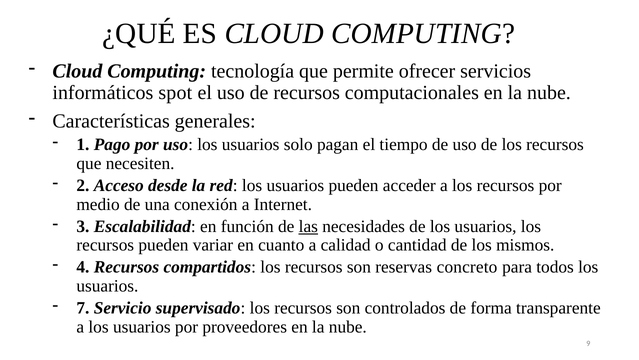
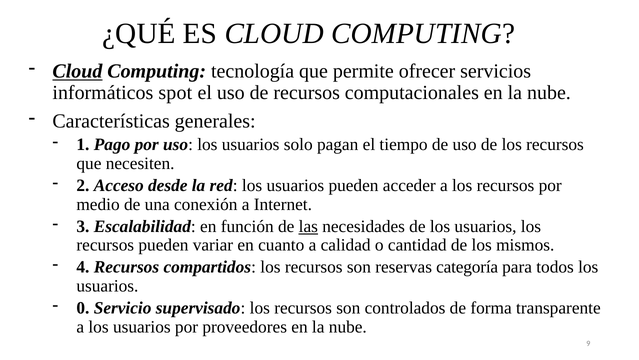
Cloud underline: none -> present (77, 71)
concreto: concreto -> categoría (467, 267)
7: 7 -> 0 (83, 308)
